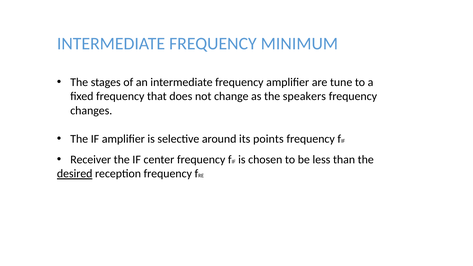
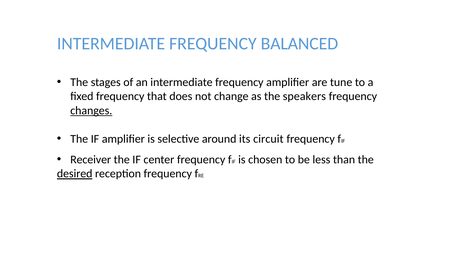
MINIMUM: MINIMUM -> BALANCED (299, 44)
changes underline: none -> present (91, 111)
points: points -> circuit (268, 139)
